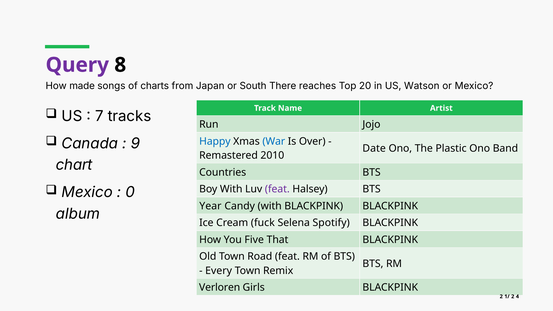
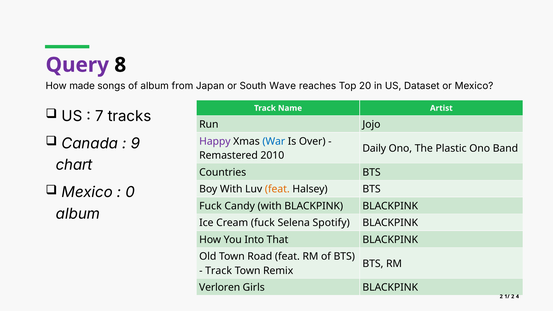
of charts: charts -> album (155, 86)
There: There -> Wave (283, 86)
Watson: Watson -> Dataset (422, 86)
Happy colour: blue -> purple (215, 141)
Date: Date -> Daily (374, 148)
feat colour: purple -> orange (277, 189)
Year: Year -> Fuck (210, 206)
Five: Five -> Into (254, 240)
Every: Every -> Track (219, 271)
